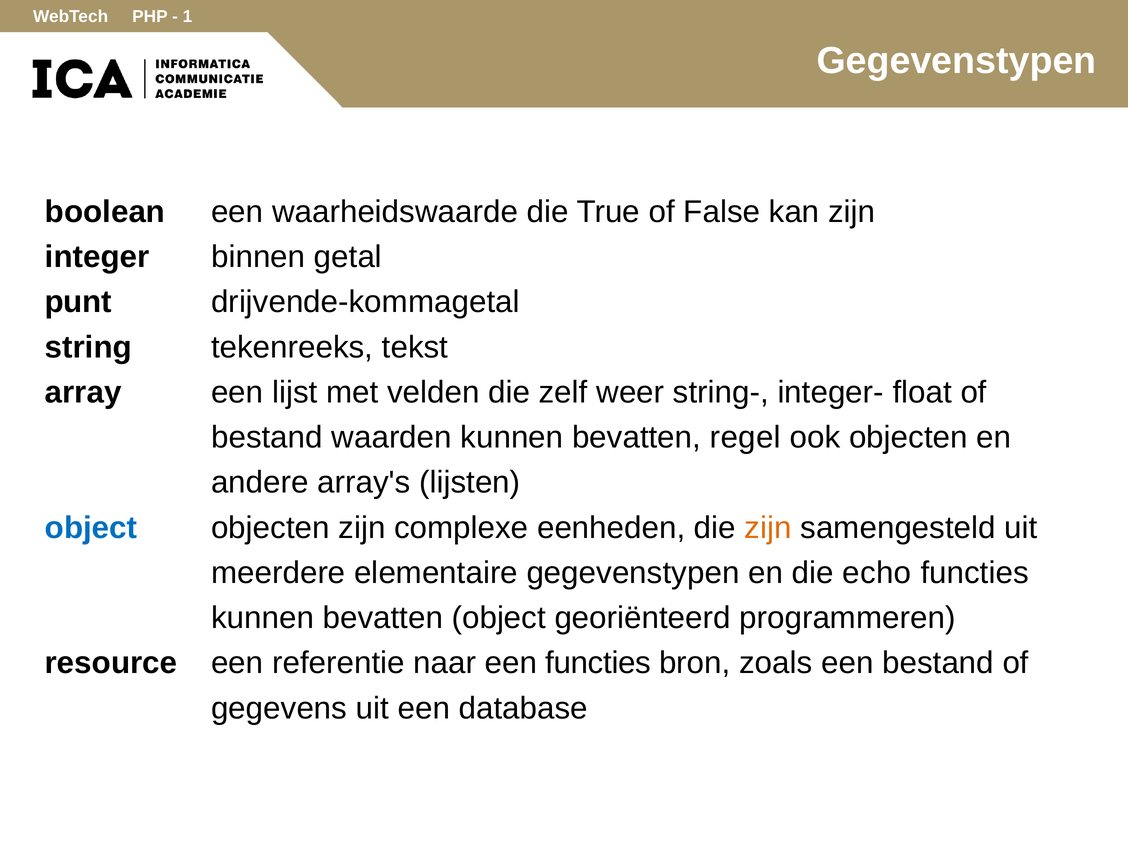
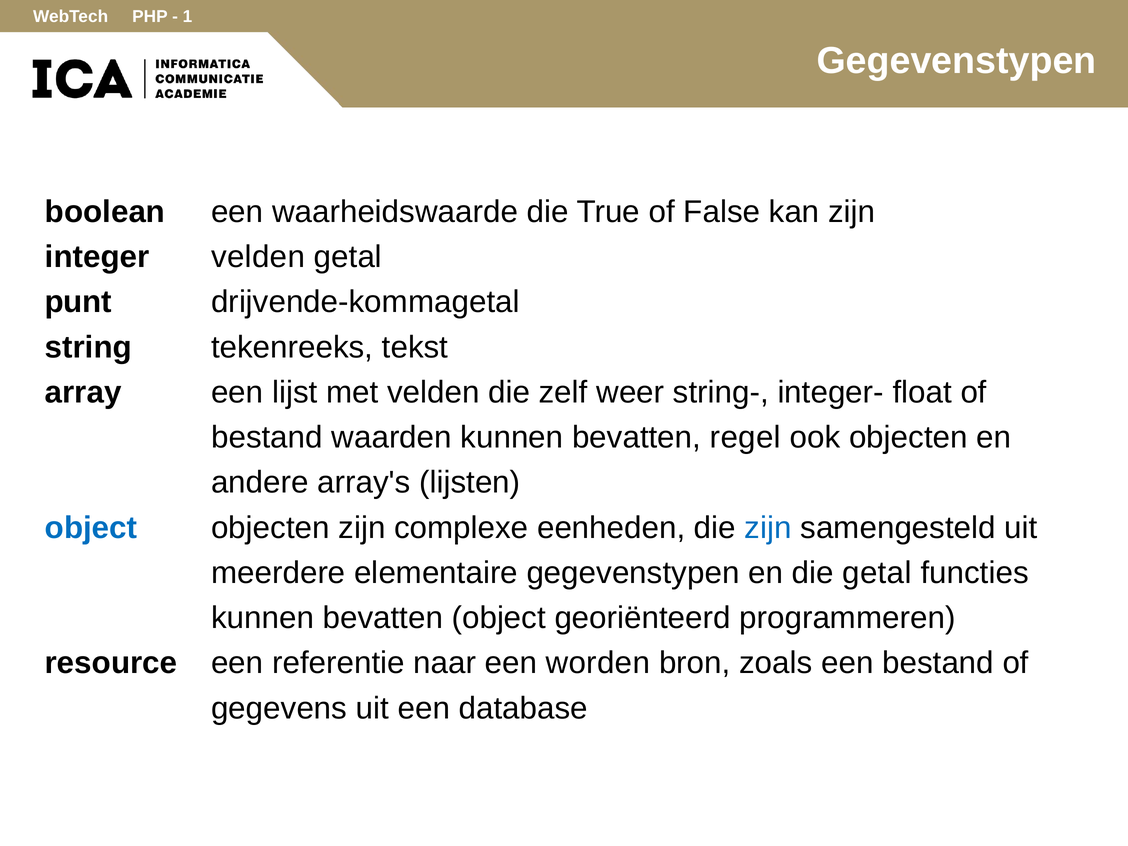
integer binnen: binnen -> velden (258, 257)
zijn colour: orange -> blue (768, 528)
die echo: echo -> getal (877, 573)
een functies: functies -> worden (598, 663)
